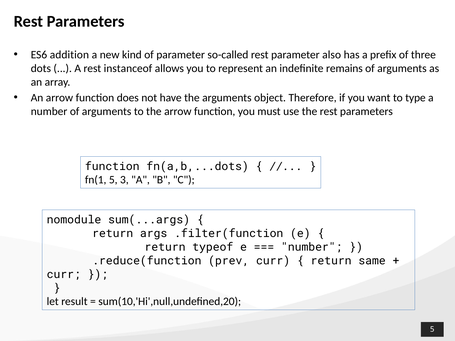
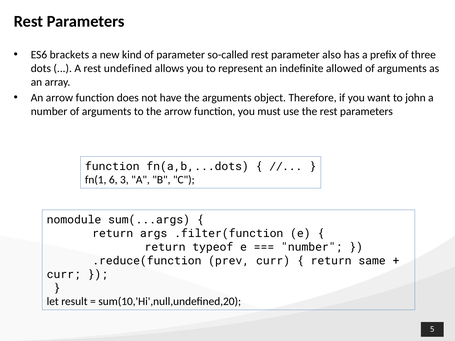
addition: addition -> brackets (69, 55)
instanceof: instanceof -> undefined (128, 68)
remains: remains -> allowed (344, 68)
type: type -> john (415, 98)
fn(1 5: 5 -> 6 (113, 180)
